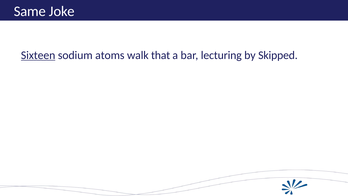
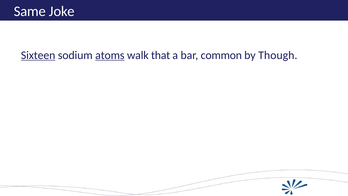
atoms underline: none -> present (110, 55)
lecturing: lecturing -> common (221, 55)
Skipped: Skipped -> Though (278, 55)
